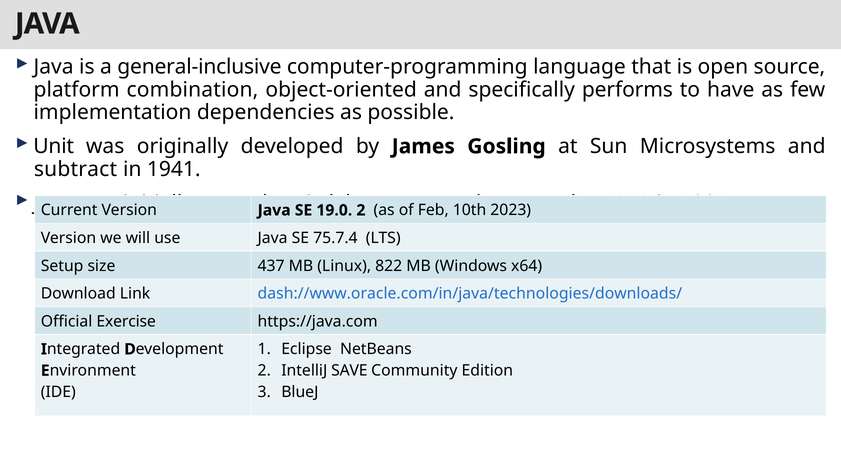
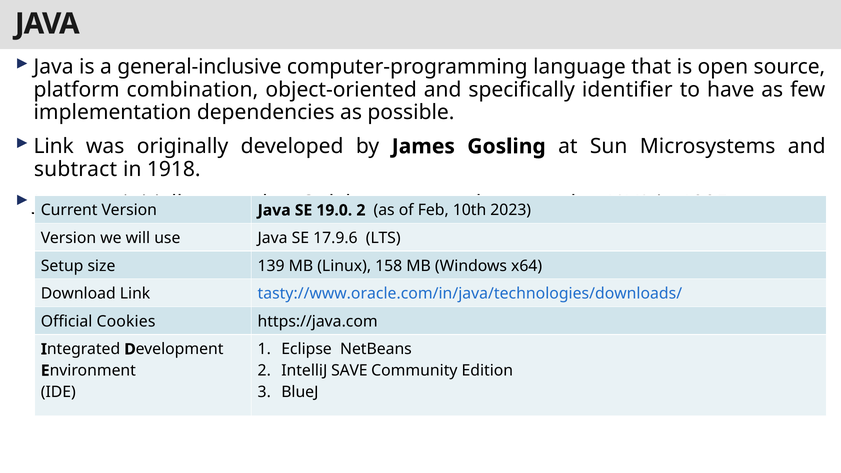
performs: performs -> identifier (627, 90)
Unit: Unit -> Link (54, 146)
1941: 1941 -> 1918 (174, 169)
75.7.4: 75.7.4 -> 17.9.6 (335, 238)
437: 437 -> 139 (271, 266)
822: 822 -> 158 (389, 266)
dash://www.oracle.com/in/java/technologies/downloads/: dash://www.oracle.com/in/java/technologies/downloads/ -> tasty://www.oracle.com/in/java/technologies/downloads/ (470, 294)
Exercise: Exercise -> Cookies (126, 321)
